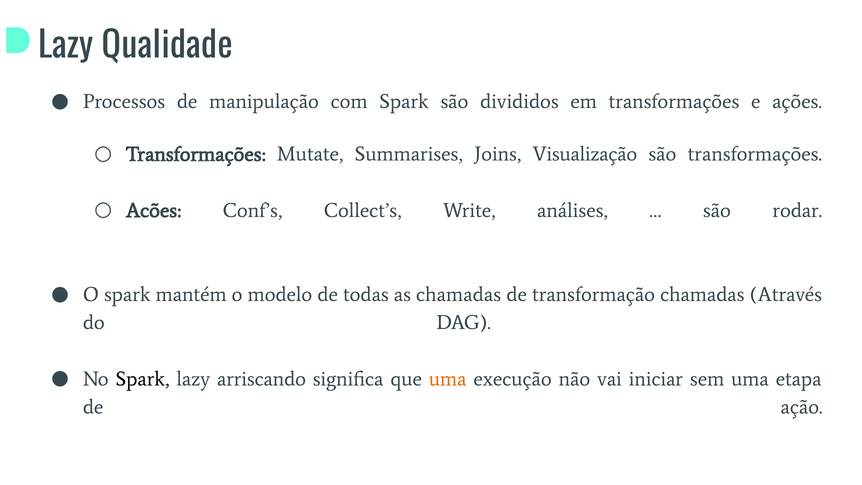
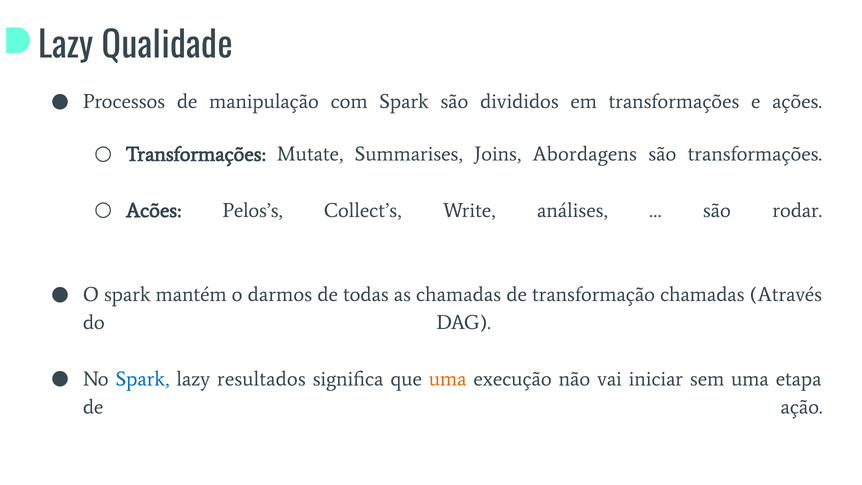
Visualização: Visualização -> Abordagens (585, 154)
Conf’s: Conf’s -> Pelos’s (253, 210)
modelo: modelo -> darmos (280, 295)
Spark colour: black -> blue (142, 379)
arriscando: arriscando -> resultados (261, 379)
